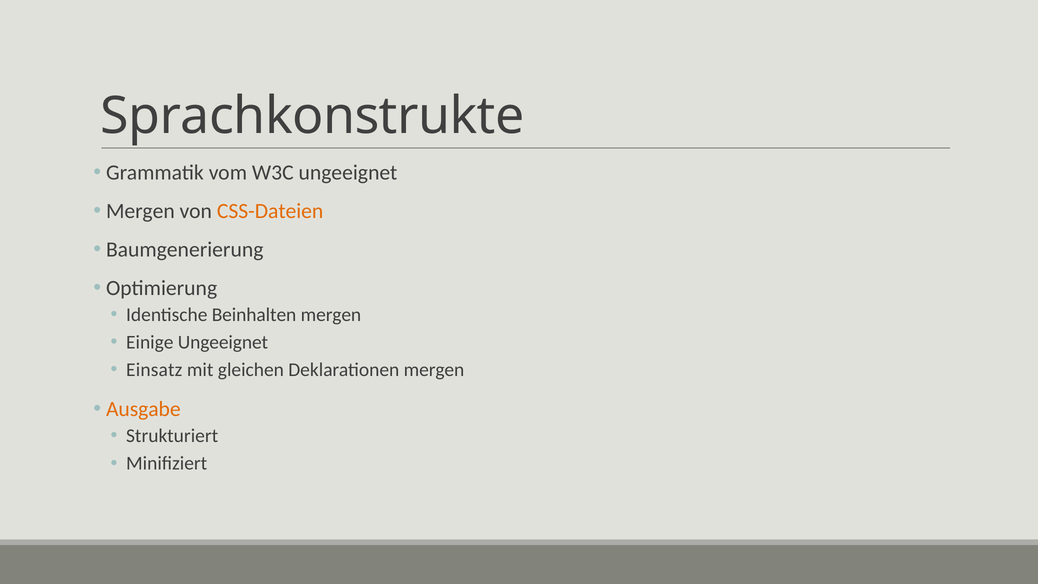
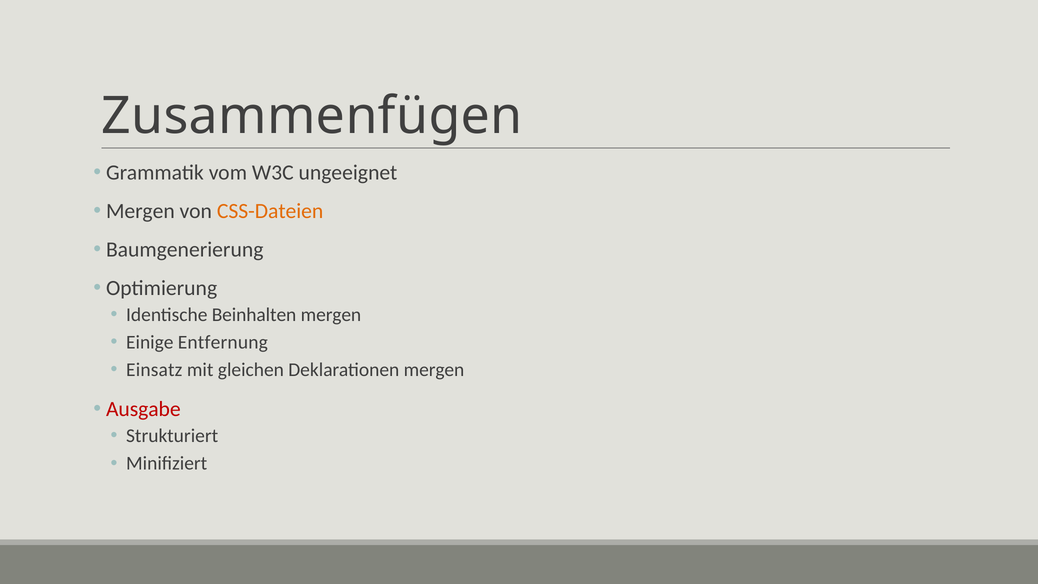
Sprachkonstrukte: Sprachkonstrukte -> Zusammenfügen (312, 116)
Einige Ungeeignet: Ungeeignet -> Entfernung (223, 342)
Ausgabe colour: orange -> red (143, 409)
